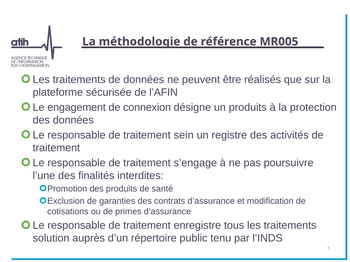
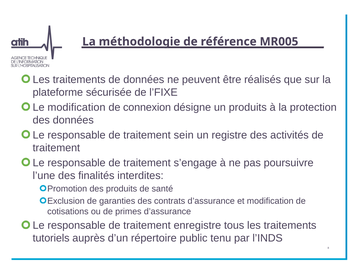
l’AFIN: l’AFIN -> l’FIXE (163, 93)
Le engagement: engagement -> modification (76, 107)
solution: solution -> tutoriels (51, 239)
